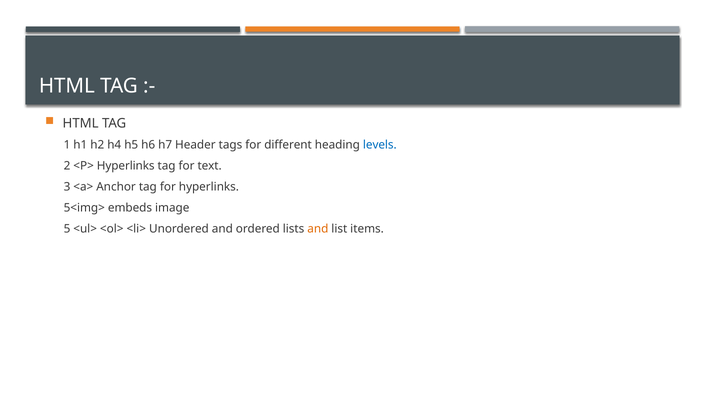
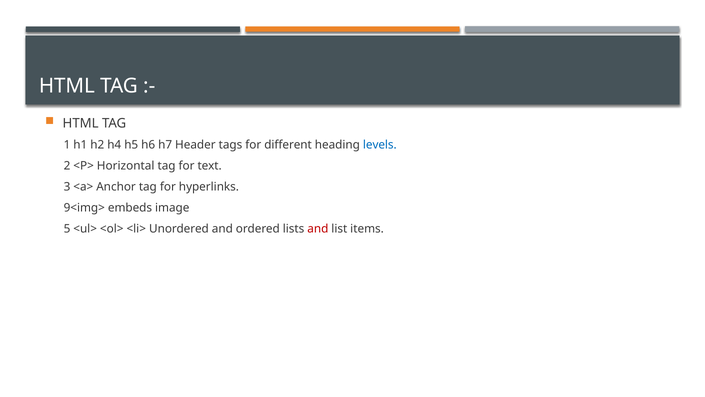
<P> Hyperlinks: Hyperlinks -> Horizontal (126, 166)
5<img>: 5<img> -> 9<img> (84, 208)
and colour: orange -> red (318, 228)
